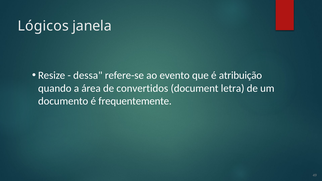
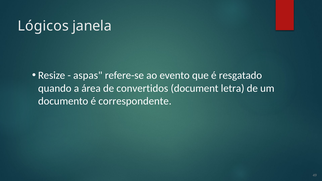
dessa: dessa -> aspas (88, 75)
atribuição: atribuição -> resgatado (240, 75)
frequentemente: frequentemente -> correspondente (135, 101)
